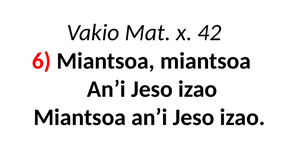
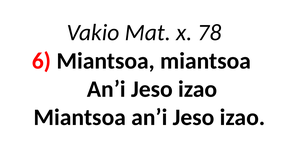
42: 42 -> 78 (210, 33)
